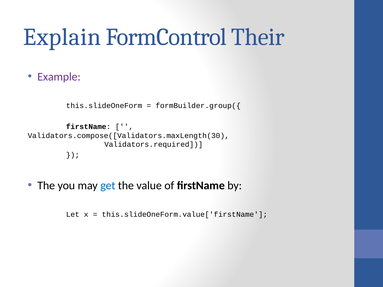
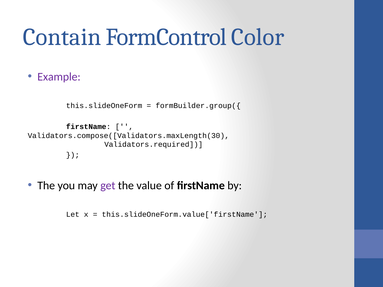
Explain: Explain -> Contain (62, 37)
Their: Their -> Color (258, 37)
get colour: blue -> purple (108, 186)
